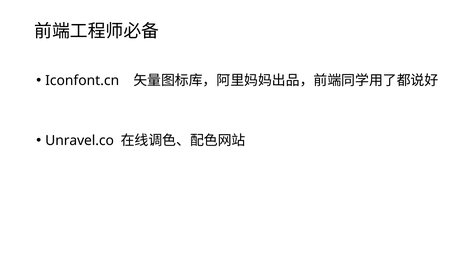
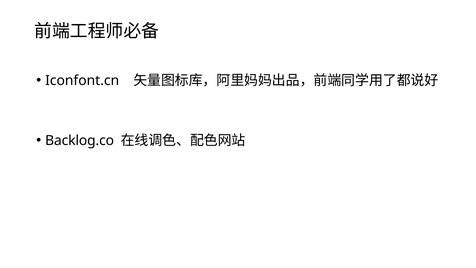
Unravel.co: Unravel.co -> Backlog.co (80, 140)
